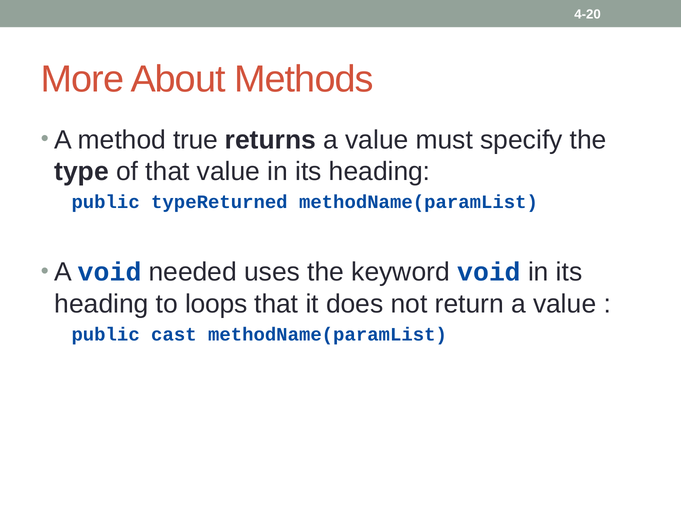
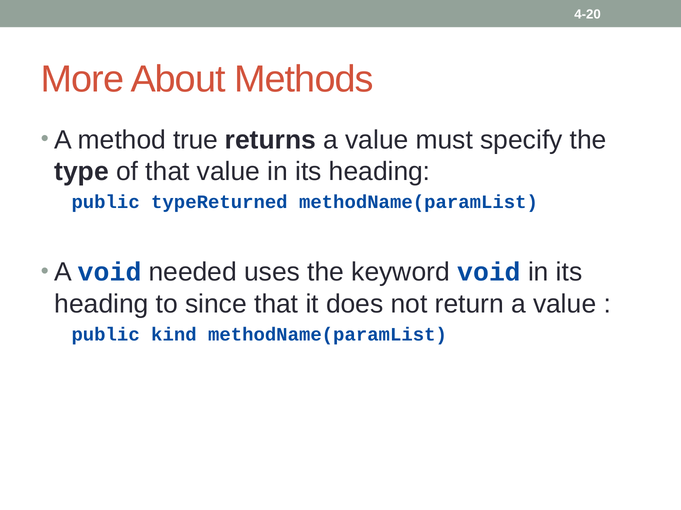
loops: loops -> since (216, 304)
cast: cast -> kind (174, 335)
